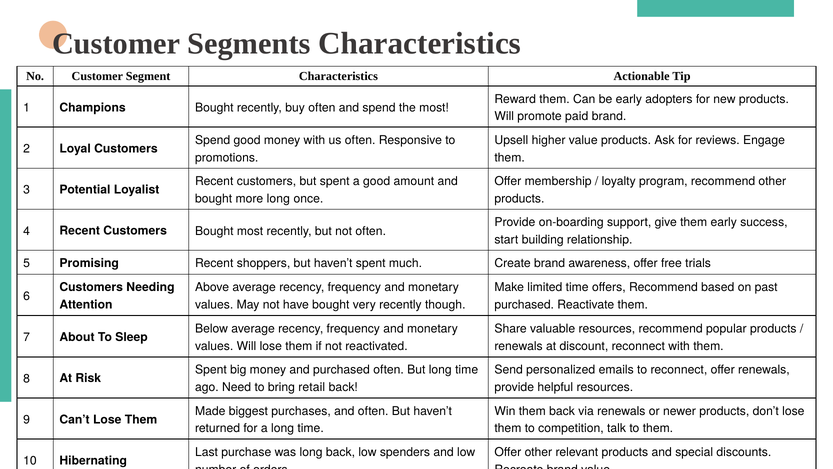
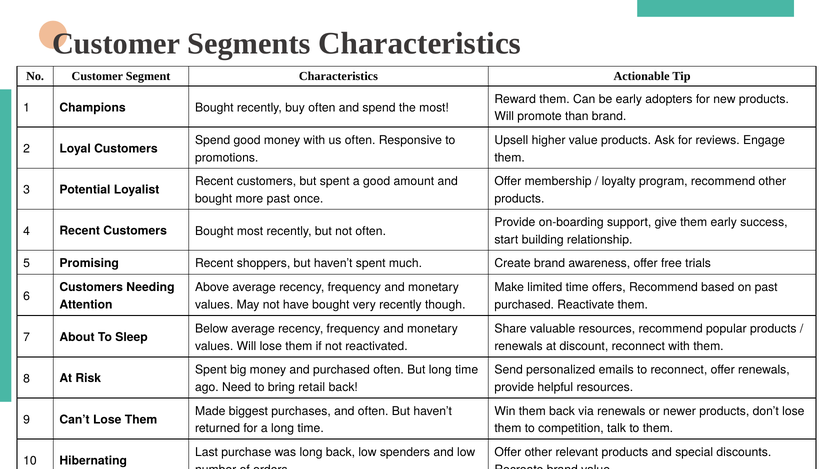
paid: paid -> than (577, 116)
more long: long -> past (278, 198)
